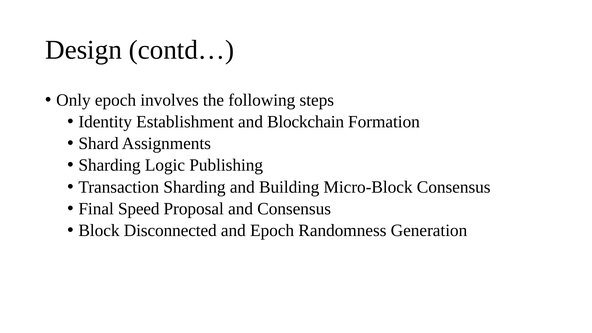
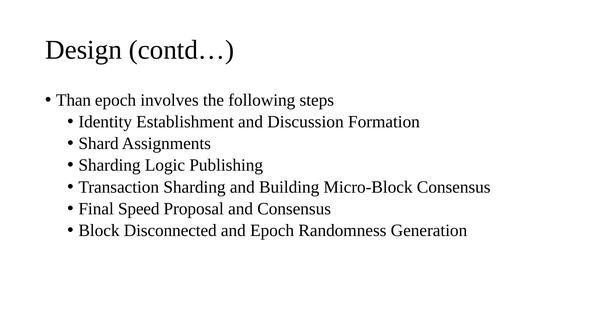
Only: Only -> Than (74, 100)
Blockchain: Blockchain -> Discussion (305, 122)
